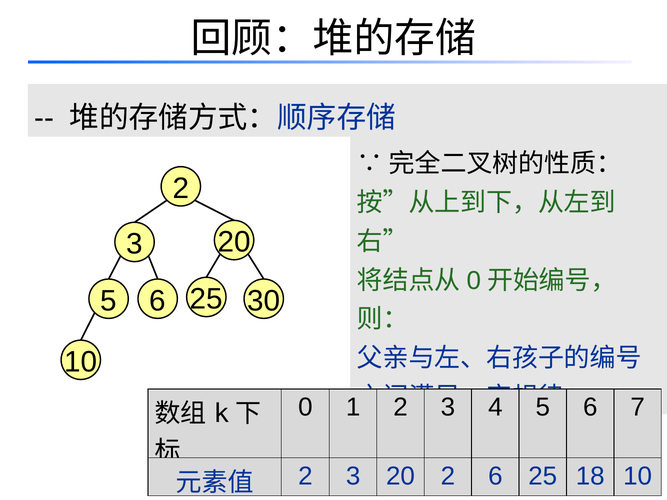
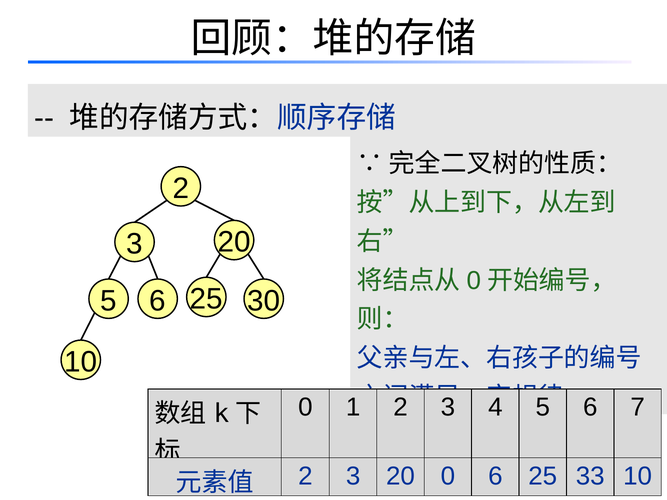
20 2: 2 -> 0 (448, 476)
18: 18 -> 33 (590, 476)
